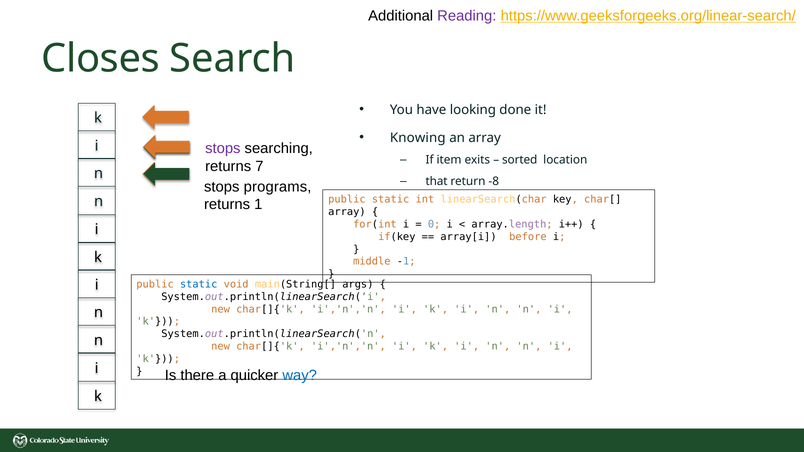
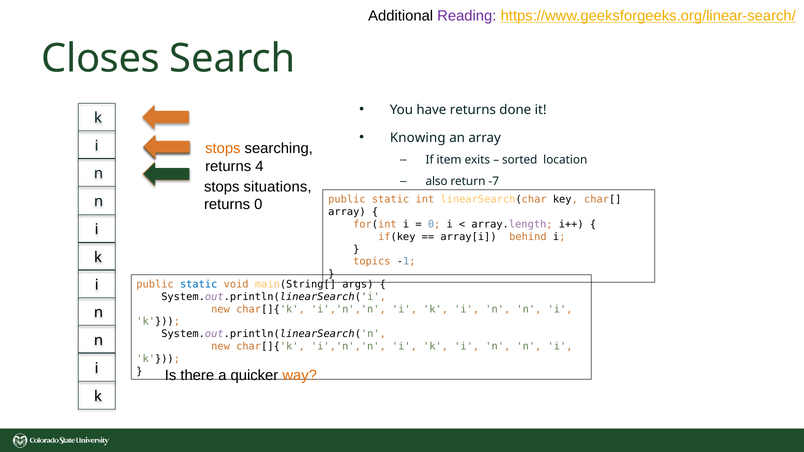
have looking: looking -> returns (473, 110)
stops colour: purple -> orange (223, 149)
7: 7 -> 4 (259, 166)
that: that -> also (437, 181)
-8: -8 -> -7 (494, 181)
programs: programs -> situations (278, 187)
returns 1: 1 -> 0 (258, 205)
before: before -> behind (528, 237)
middle: middle -> topics (372, 262)
way colour: blue -> orange (300, 376)
